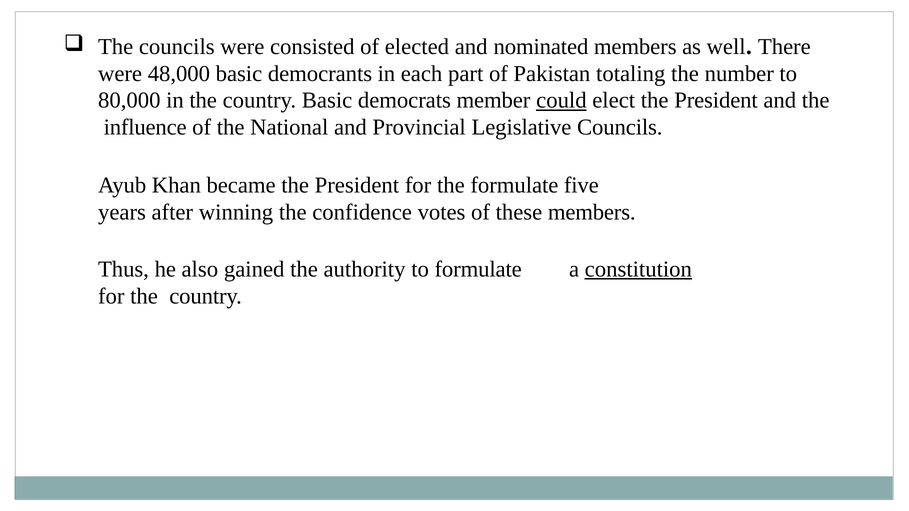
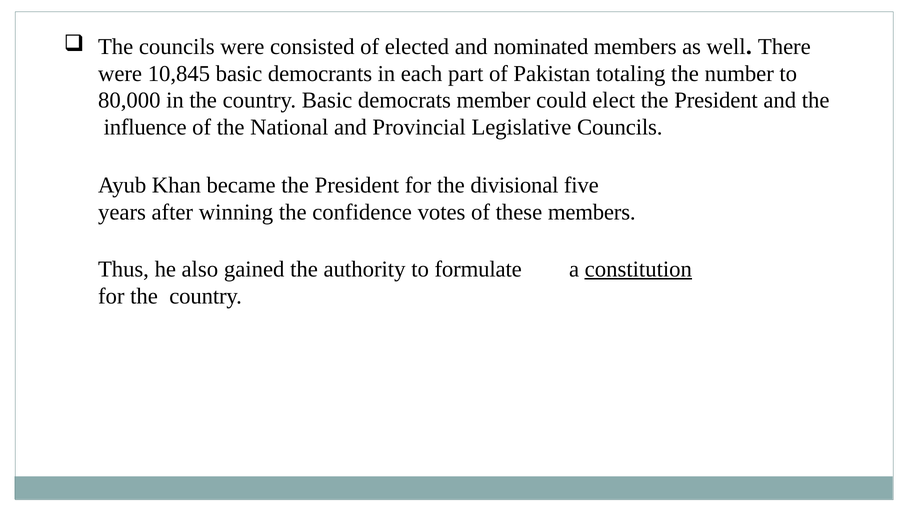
48,000: 48,000 -> 10,845 (179, 74)
could underline: present -> none (561, 101)
the formulate: formulate -> divisional (514, 185)
